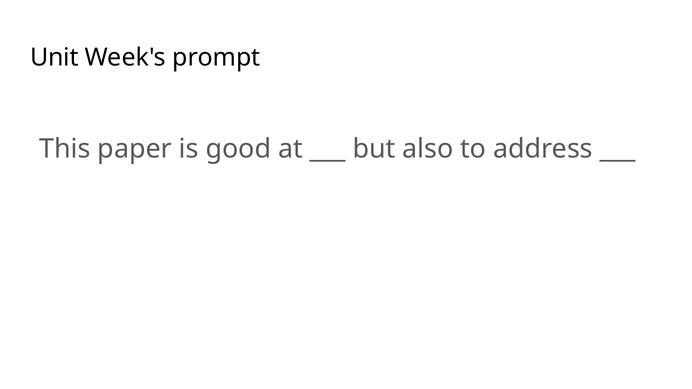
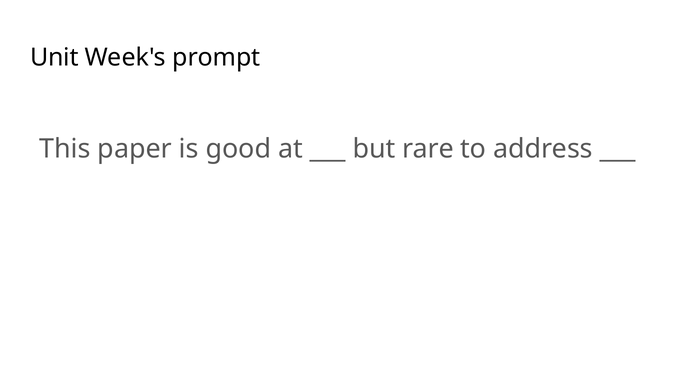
also: also -> rare (428, 149)
